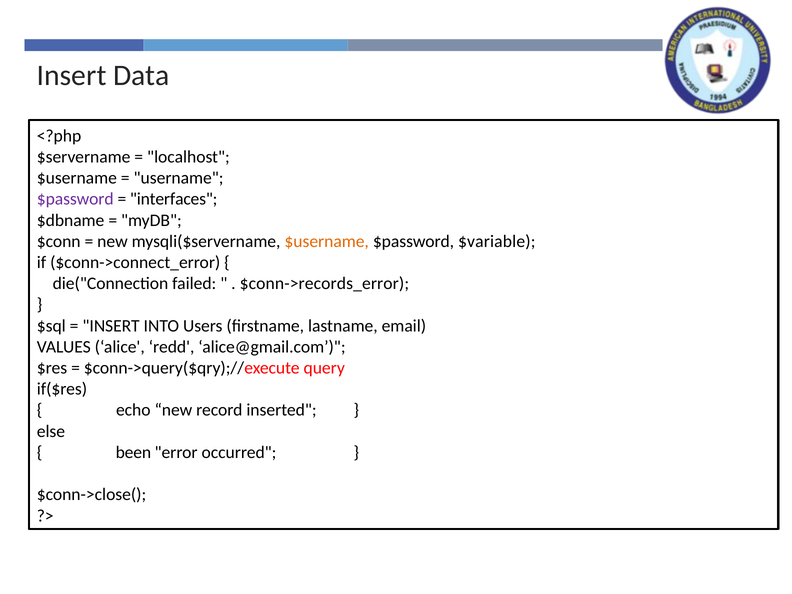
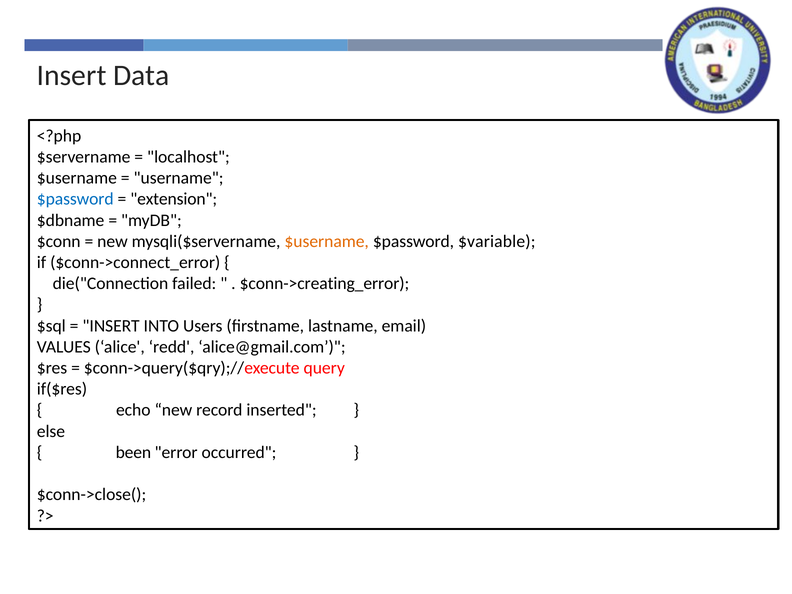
$password colour: purple -> blue (75, 199)
interfaces: interfaces -> extension (174, 199)
$conn->records_error: $conn->records_error -> $conn->creating_error (324, 284)
